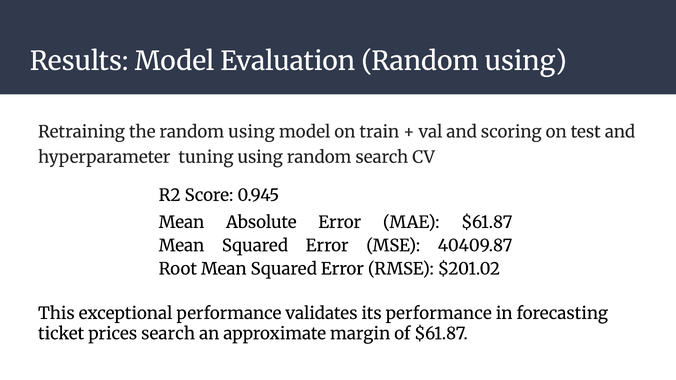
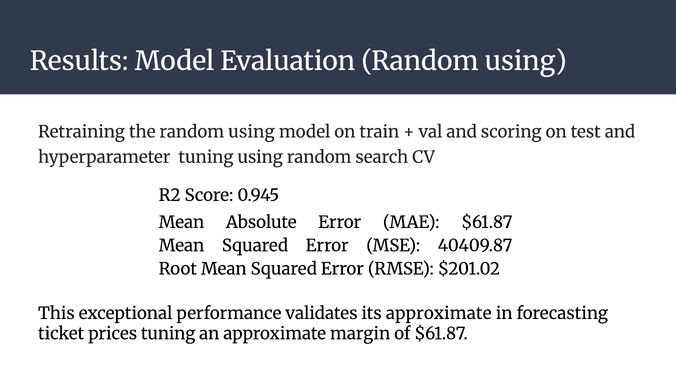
its performance: performance -> approximate (439, 314)
prices search: search -> tuning (168, 334)
